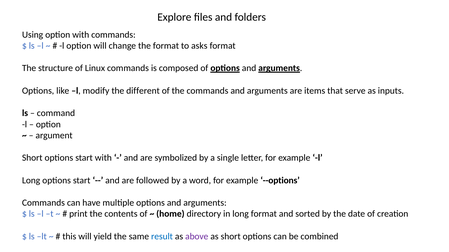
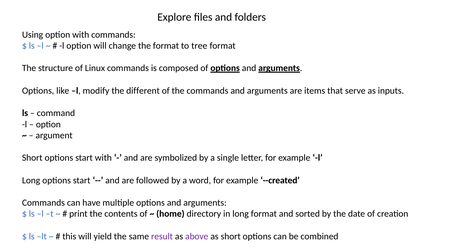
asks: asks -> tree (199, 46)
--options: --options -> --created (280, 181)
result colour: blue -> purple (162, 237)
